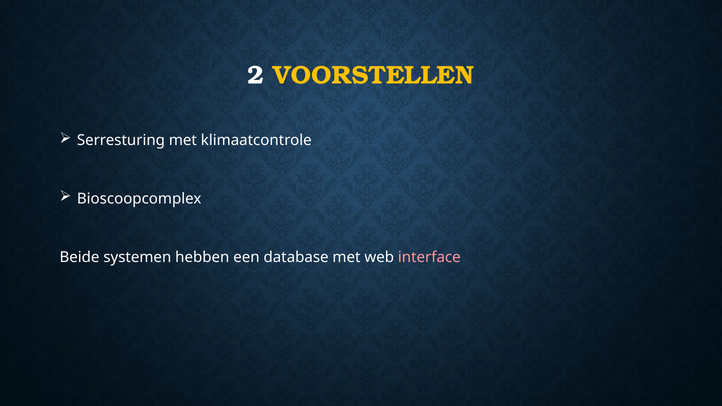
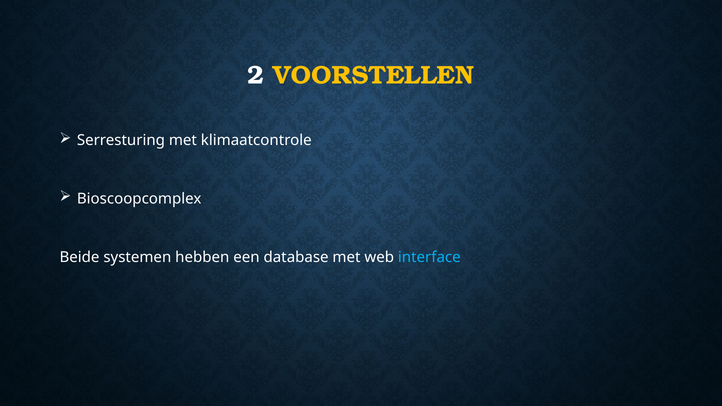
interface colour: pink -> light blue (429, 257)
